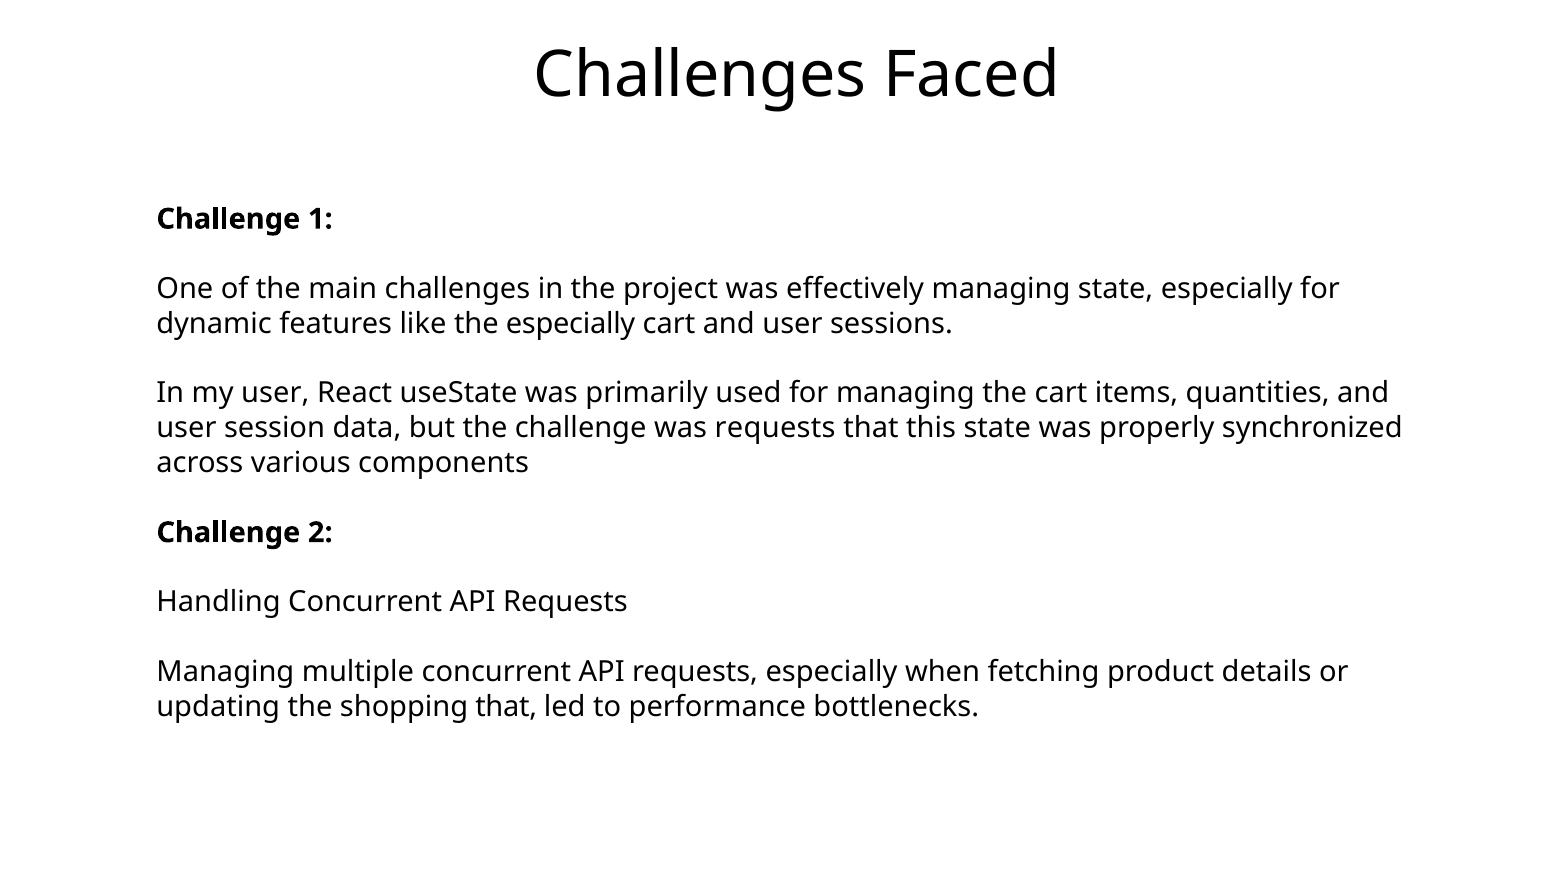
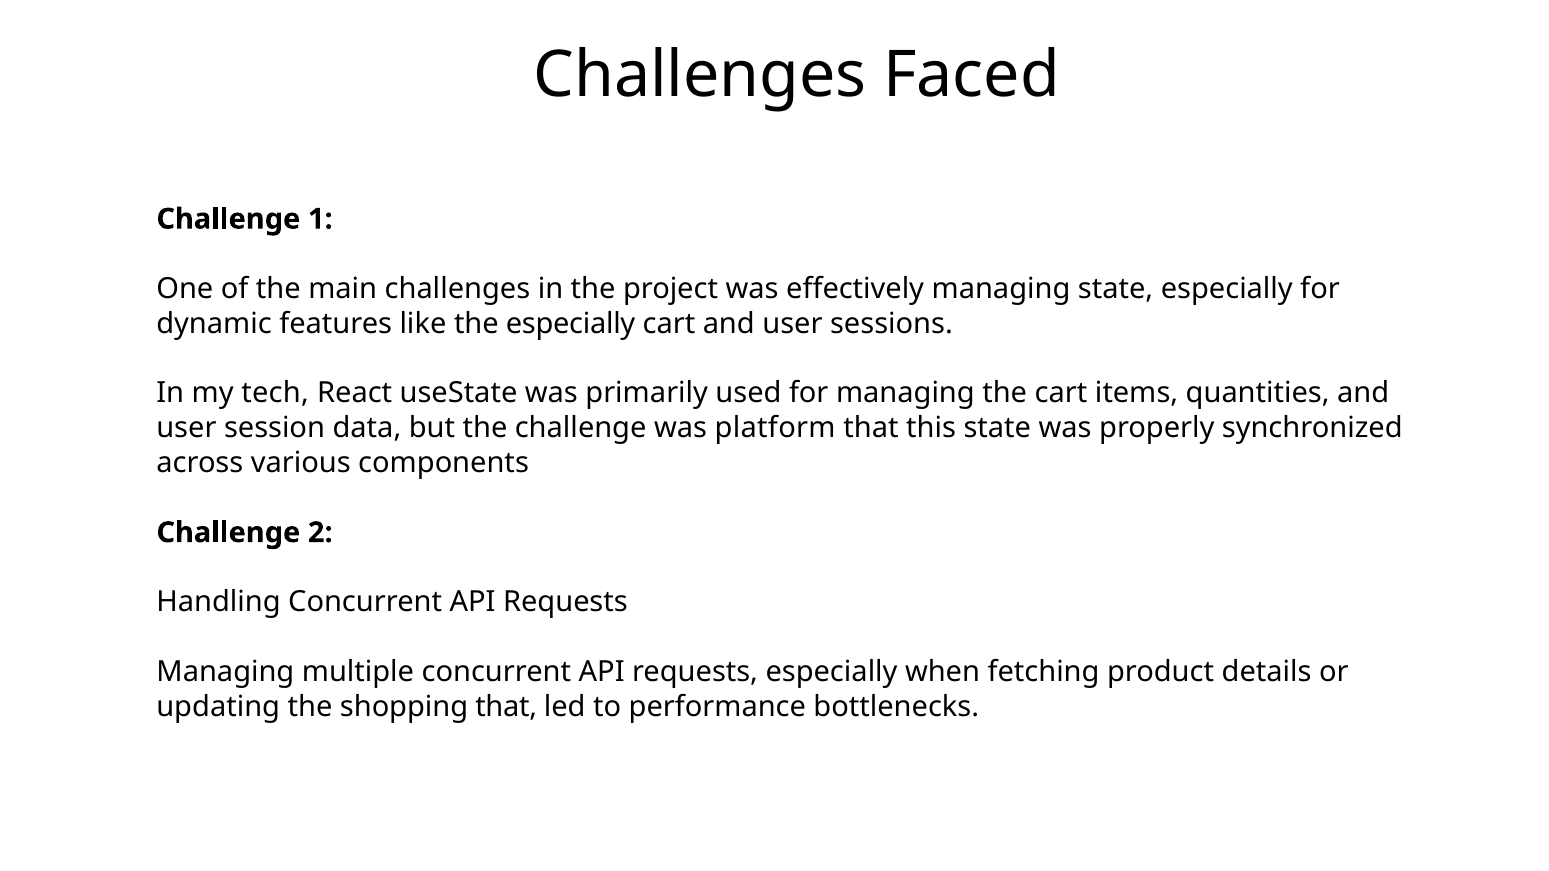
my user: user -> tech (275, 393)
was requests: requests -> platform (775, 428)
